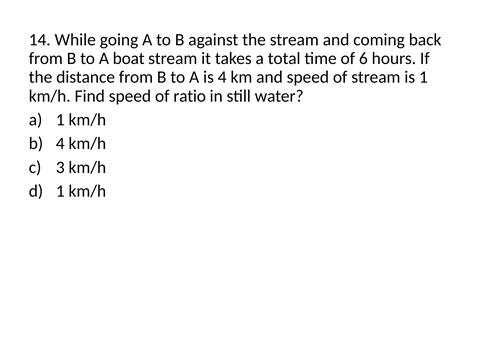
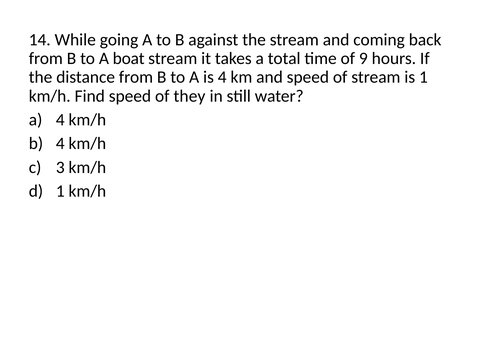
6: 6 -> 9 (363, 58)
ratio: ratio -> they (189, 96)
a 1: 1 -> 4 (60, 120)
